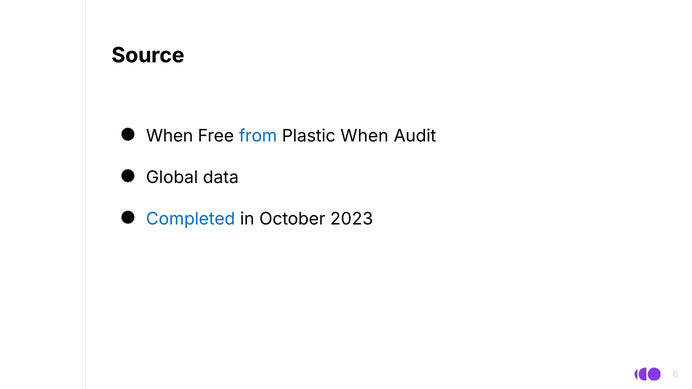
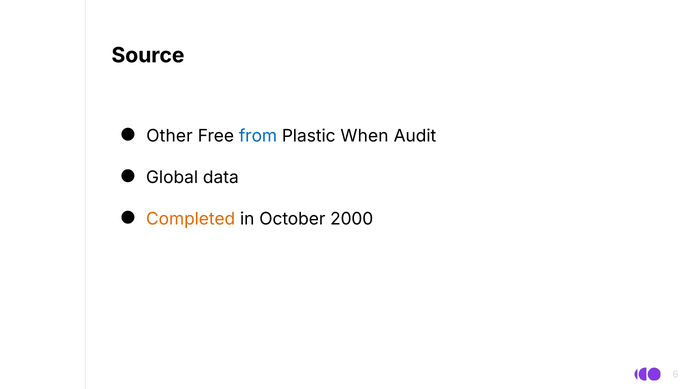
When: When -> Other (169, 136)
Completed colour: blue -> orange (191, 219)
2023: 2023 -> 2000 (352, 219)
